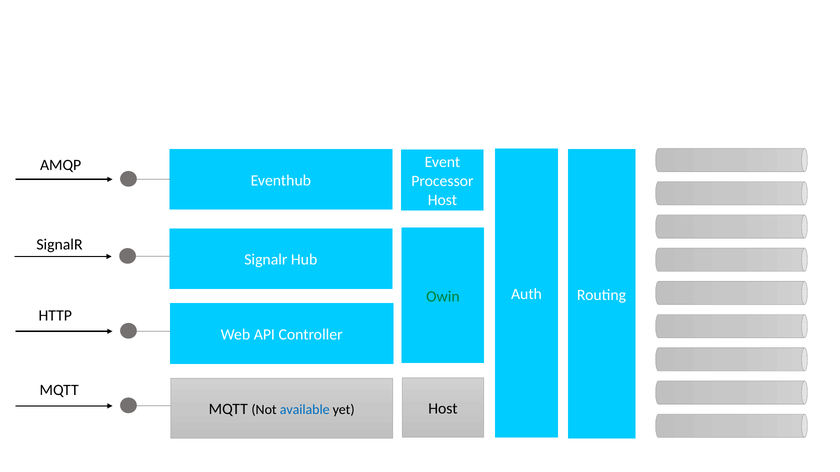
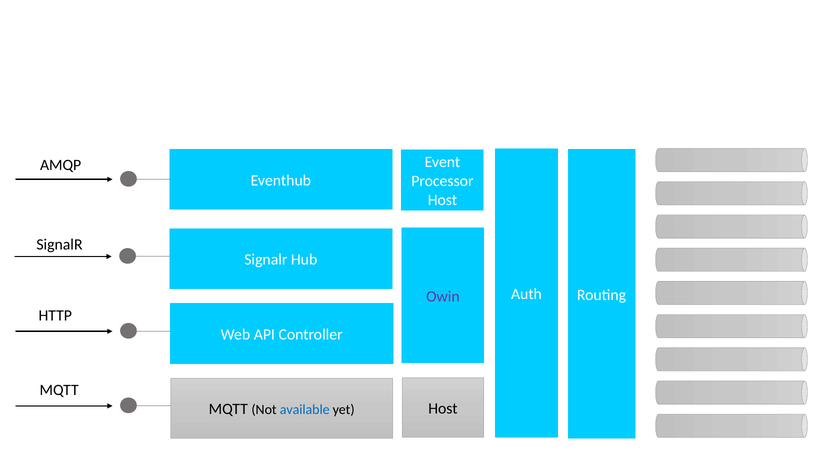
Owin colour: green -> purple (443, 297)
